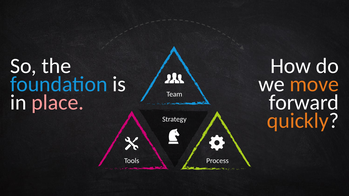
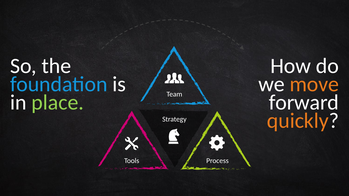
place colour: pink -> light green (58, 103)
